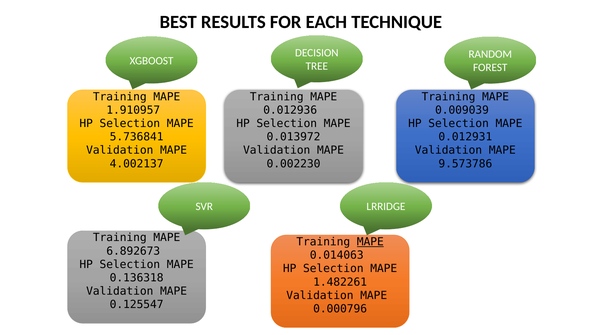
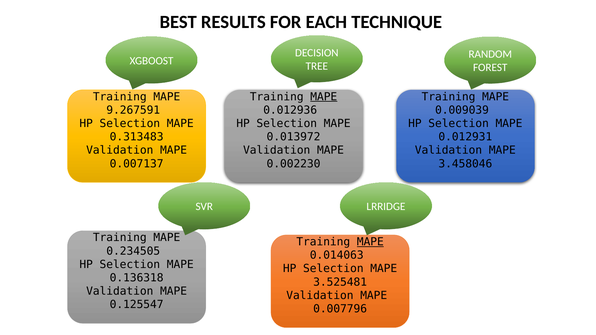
MAPE underline: none -> present (324, 97)
1.910957: 1.910957 -> 9.267591 (133, 110)
5.736841: 5.736841 -> 0.313483 (137, 137)
4.002137: 4.002137 -> 0.007137 (137, 164)
9.573786: 9.573786 -> 3.458046 (465, 164)
6.892673: 6.892673 -> 0.234505 (133, 251)
1.482261: 1.482261 -> 3.525481 (340, 282)
0.000796: 0.000796 -> 0.007796 (340, 309)
